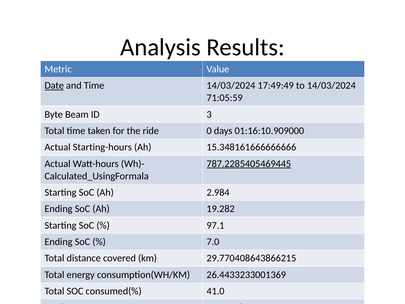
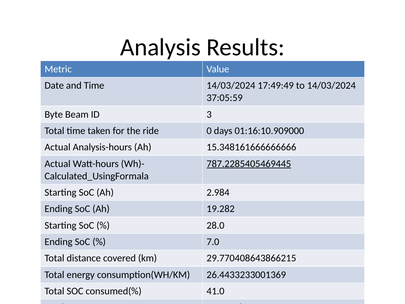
Date underline: present -> none (54, 86)
71:05:59: 71:05:59 -> 37:05:59 (225, 98)
Starting-hours: Starting-hours -> Analysis-hours (102, 147)
97.1: 97.1 -> 28.0 (215, 225)
